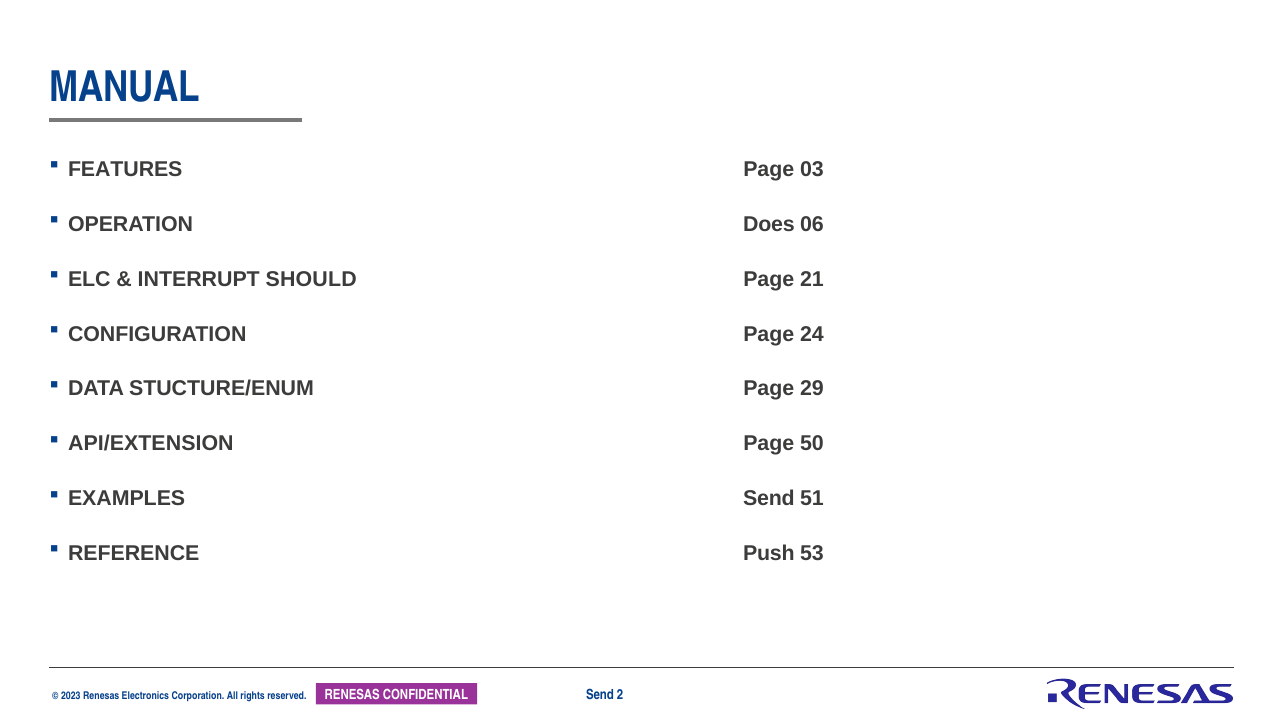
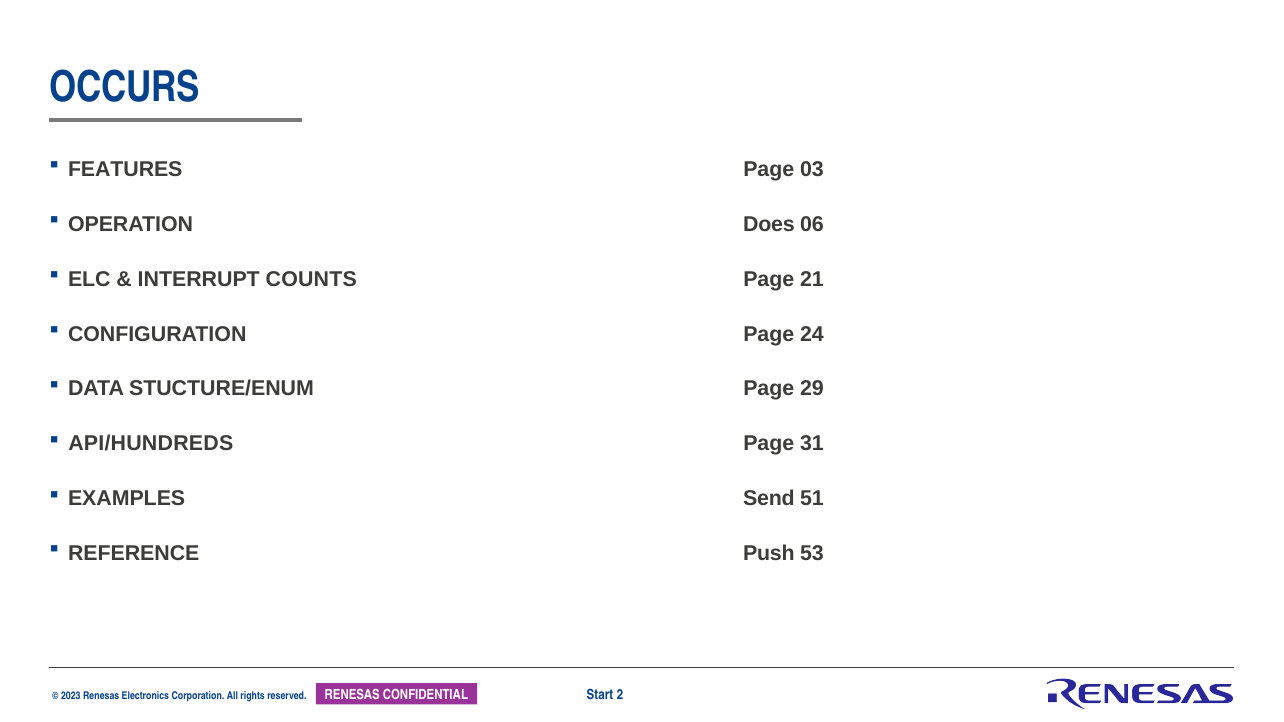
MANUAL: MANUAL -> OCCURS (124, 87)
SHOULD: SHOULD -> COUNTS (311, 279)
API/EXTENSION: API/EXTENSION -> API/HUNDREDS (151, 444)
50: 50 -> 31 (812, 444)
Send: Send -> Start (600, 695)
